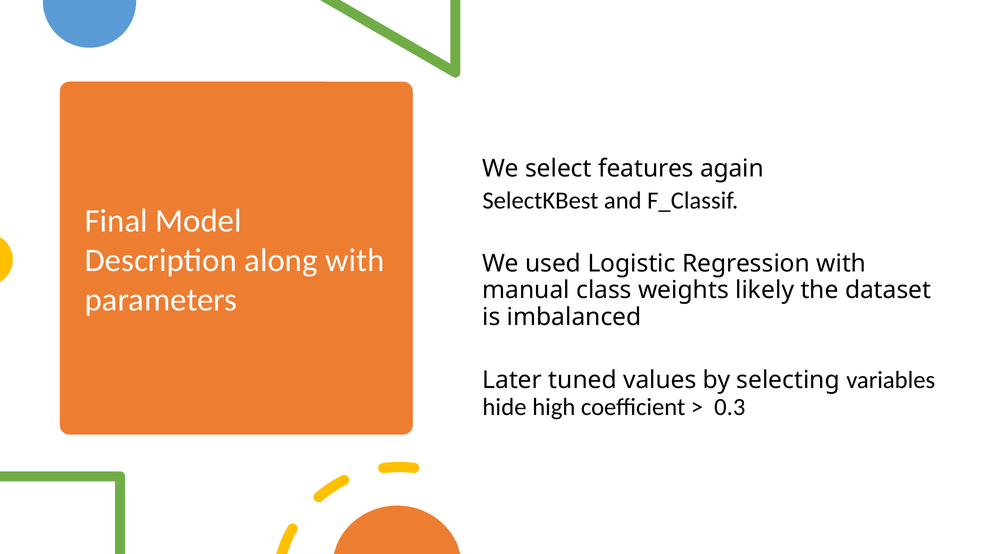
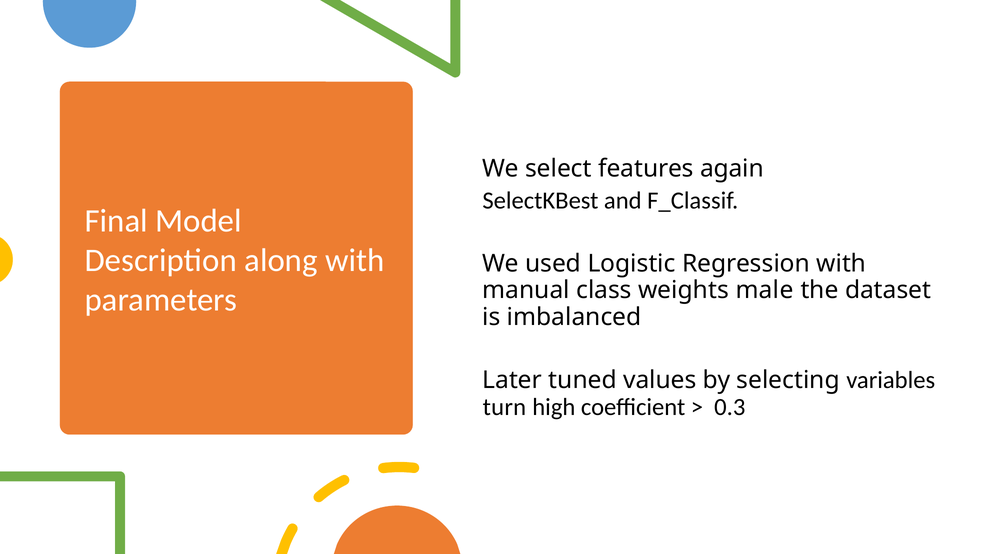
likely: likely -> male (765, 290)
hide: hide -> turn (504, 407)
